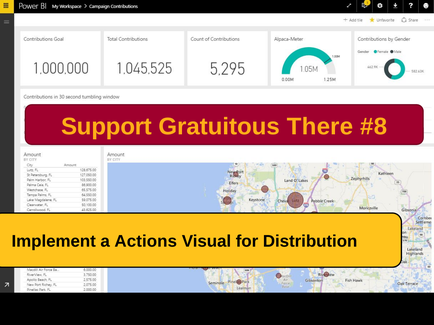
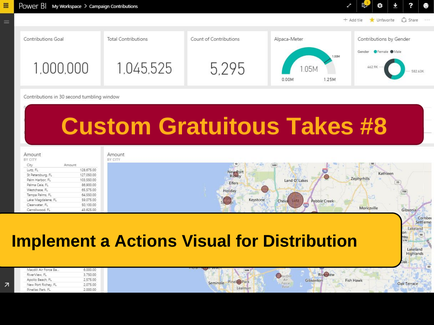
Support: Support -> Custom (106, 127)
There: There -> Takes (320, 127)
